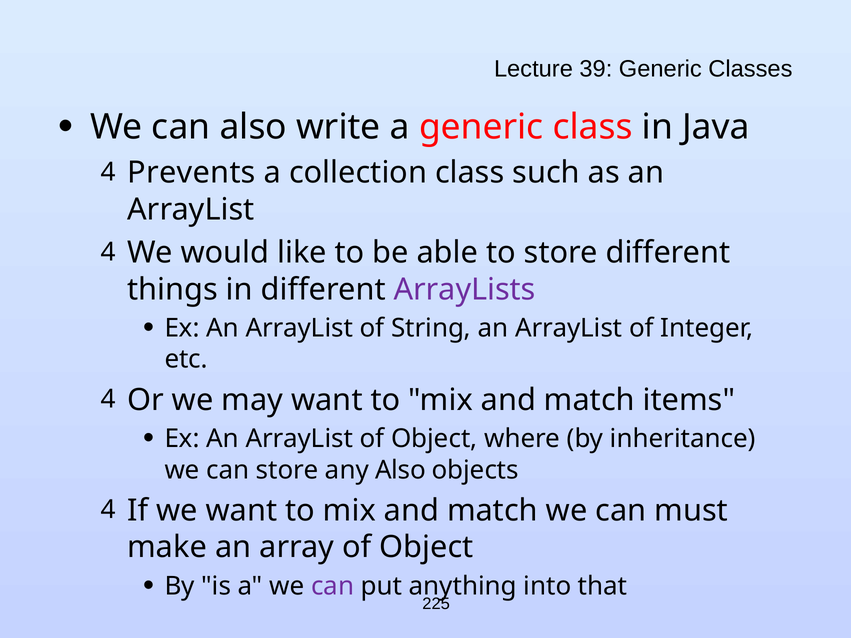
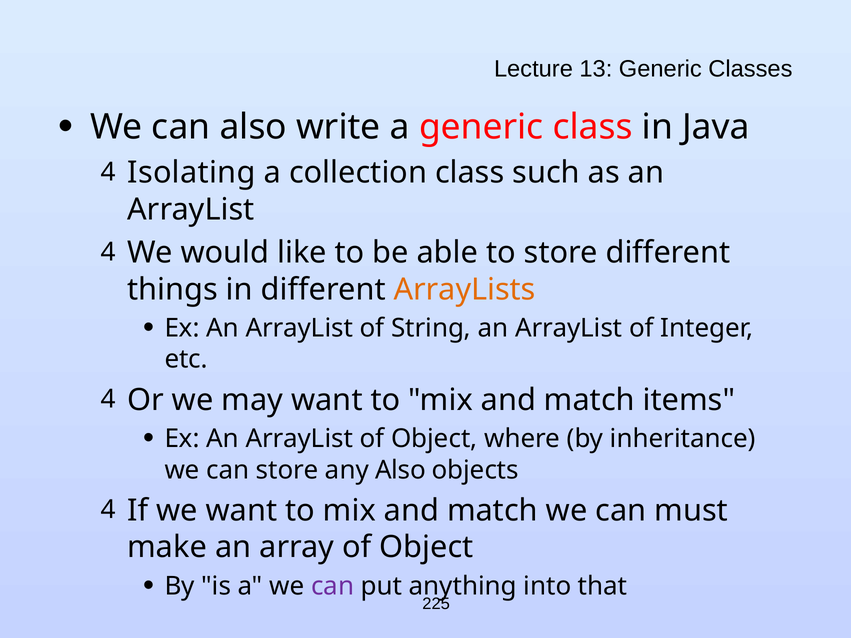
39: 39 -> 13 (596, 69)
Prevents: Prevents -> Isolating (191, 173)
ArrayLists colour: purple -> orange (465, 289)
